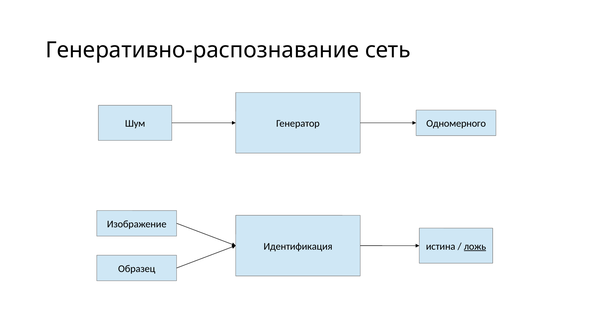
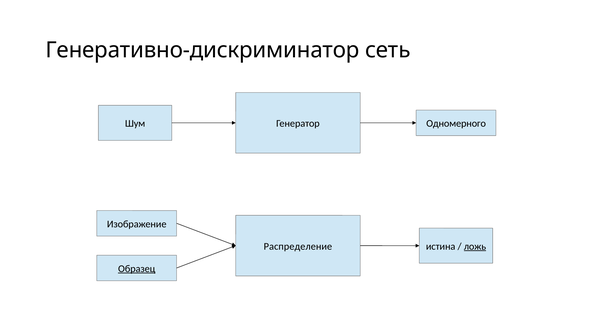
Генеративно-распознавание: Генеративно-распознавание -> Генеративно-дискриминатор (202, 50)
Идентификация: Идентификация -> Распределение (298, 246)
Образец underline: none -> present (137, 269)
